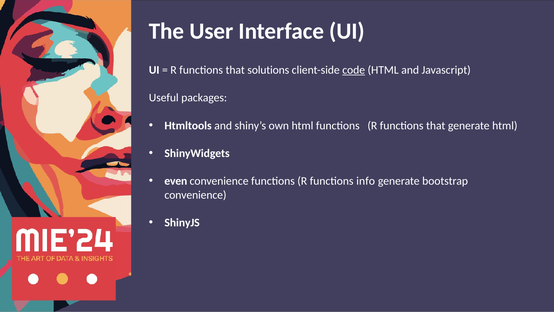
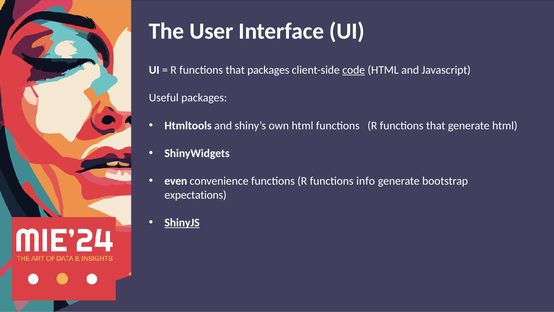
that solutions: solutions -> packages (268, 70)
convenience: convenience -> expectations (195, 195)
ShinyJS underline: none -> present (182, 222)
